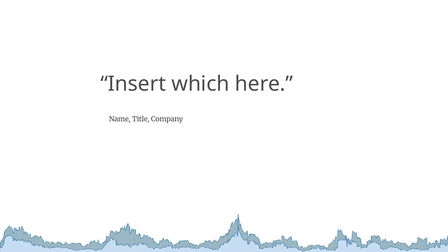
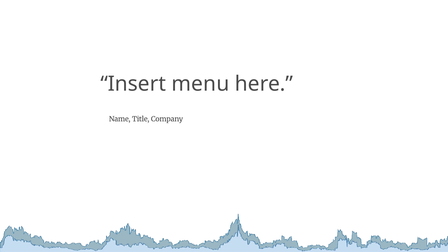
which: which -> menu (200, 84)
